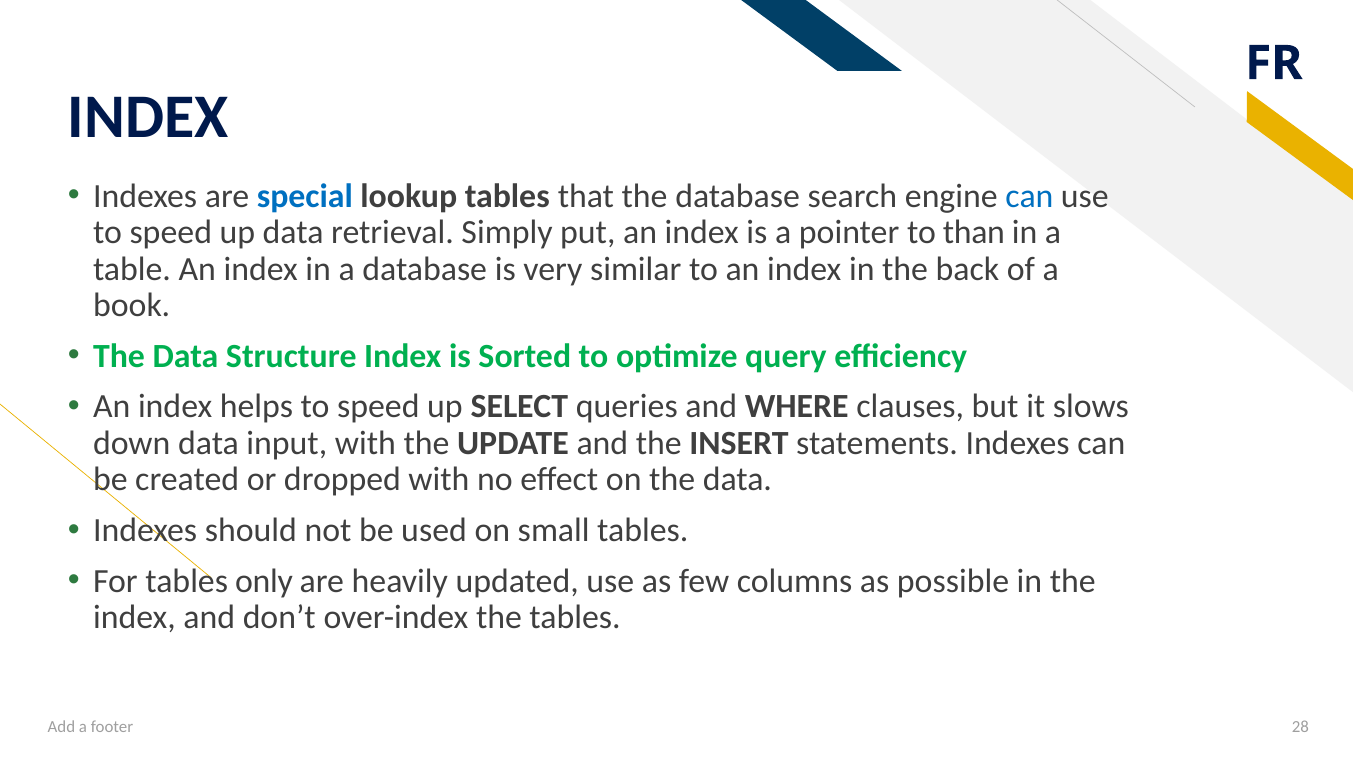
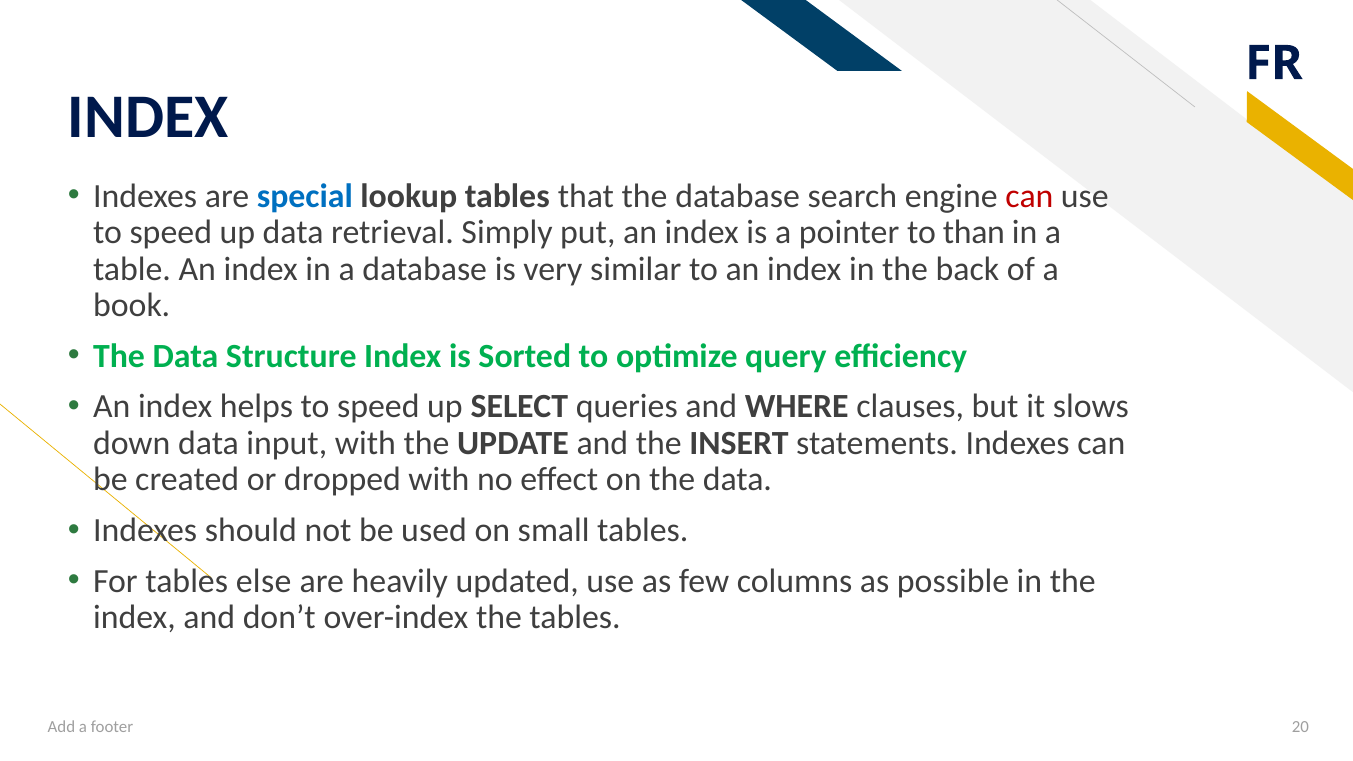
can colour: blue -> red (1029, 196)
only: only -> else (264, 581)
28: 28 -> 20 (1300, 727)
